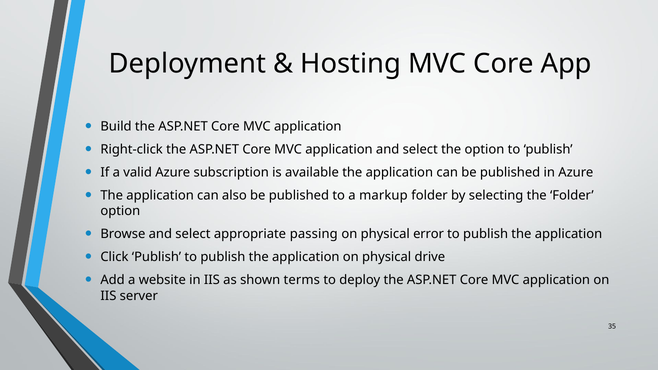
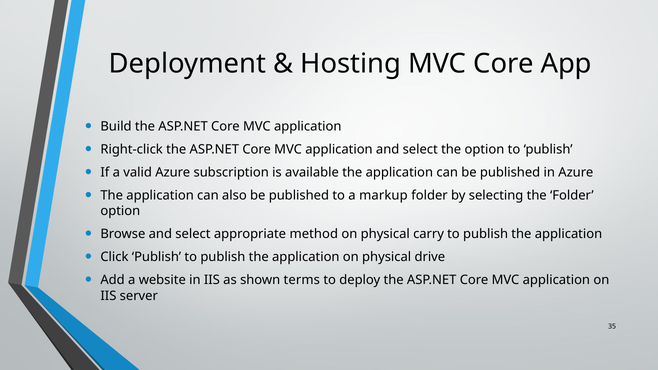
passing: passing -> method (314, 234)
error: error -> carry (429, 234)
